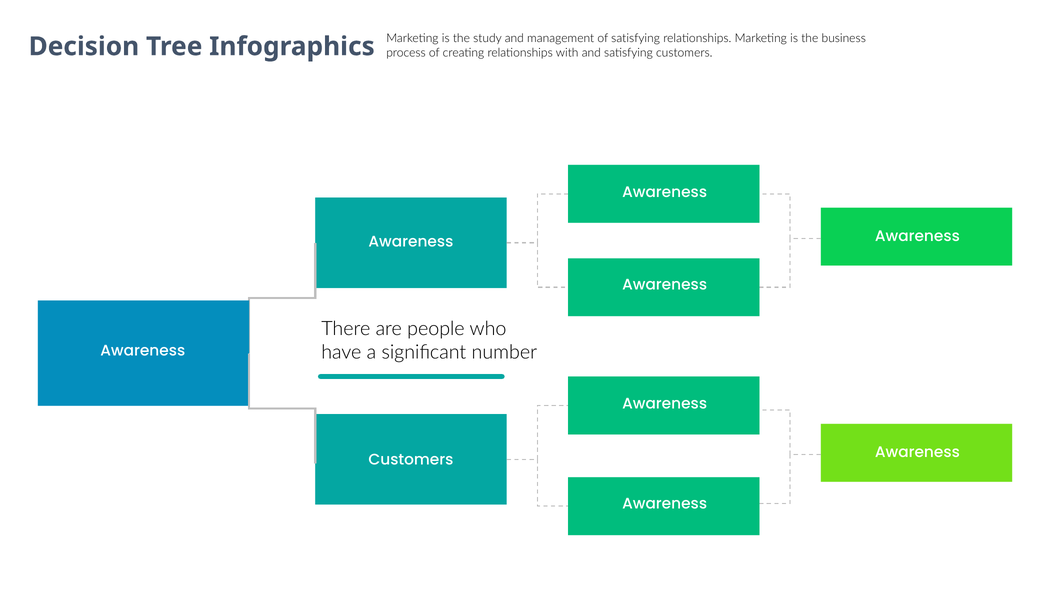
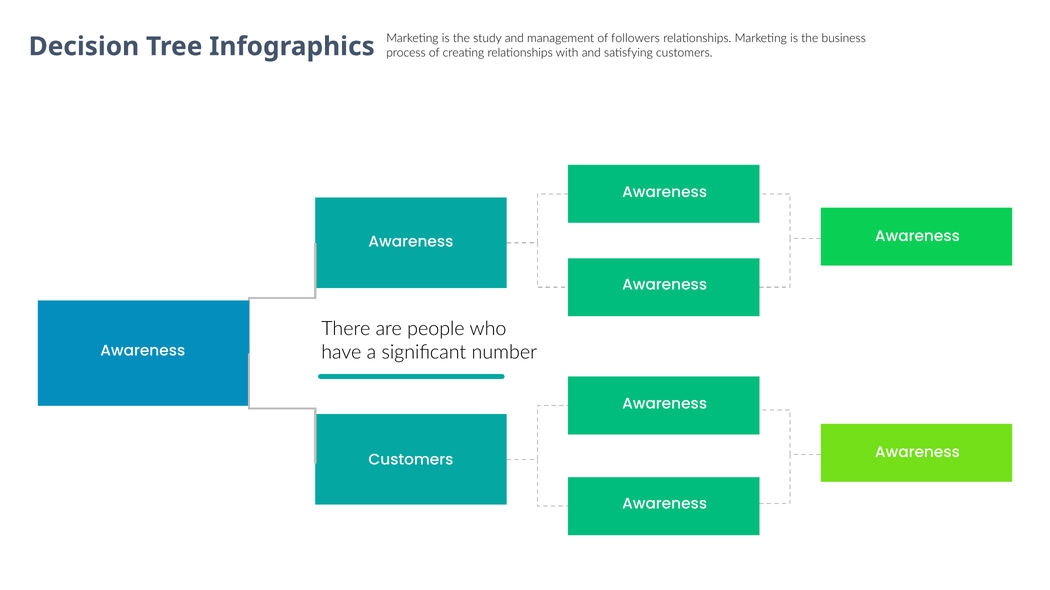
of satisfying: satisfying -> followers (636, 38)
